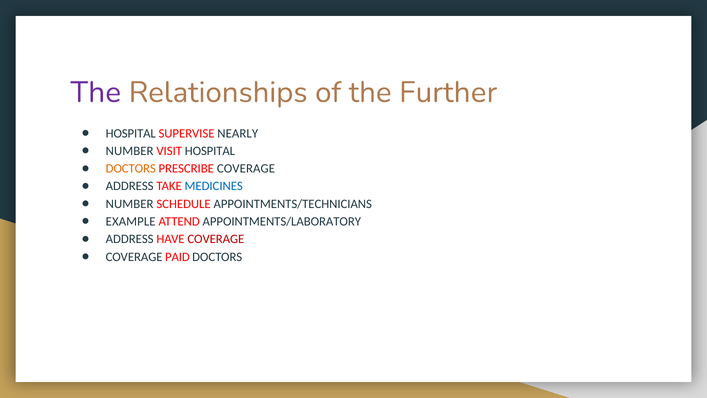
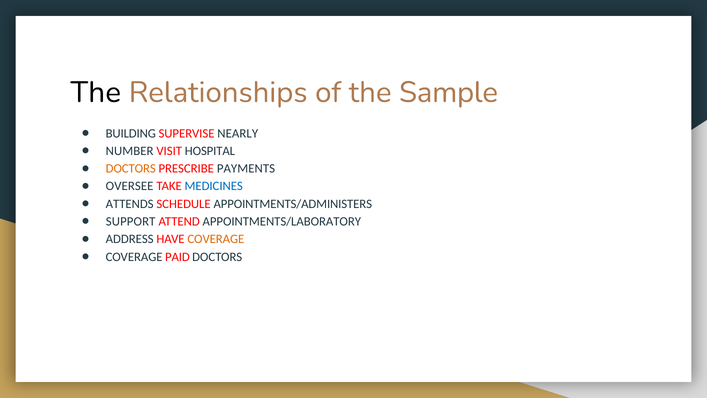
The colour: purple -> black (96, 92)
Further: Further -> Sample (448, 92)
HOSPITAL: HOSPITAL -> BUILDING (131, 133)
PRESCRIBE COVERAGE: COVERAGE -> PAYMENTS (246, 168)
ADDRESS: ADDRESS -> OVERSEE (130, 186)
NUMBER: NUMBER -> ATTENDS (130, 204)
APPOINTMENTS/TECHNICIANS: APPOINTMENTS/TECHNICIANS -> APPOINTMENTS/ADMINISTERS (293, 204)
EXAMPLE: EXAMPLE -> SUPPORT (131, 221)
COVERAGE colour: red -> orange (216, 239)
